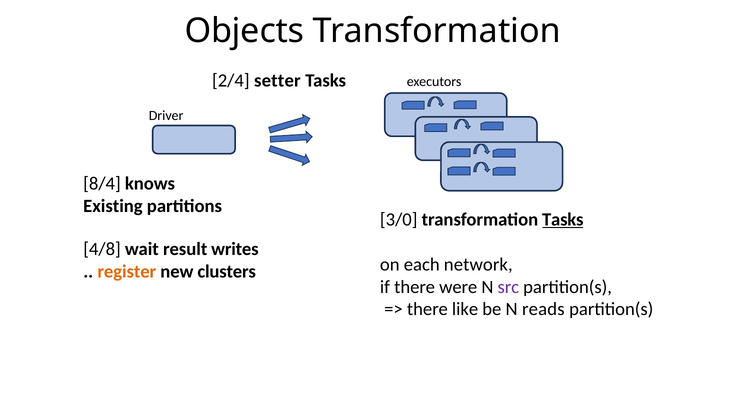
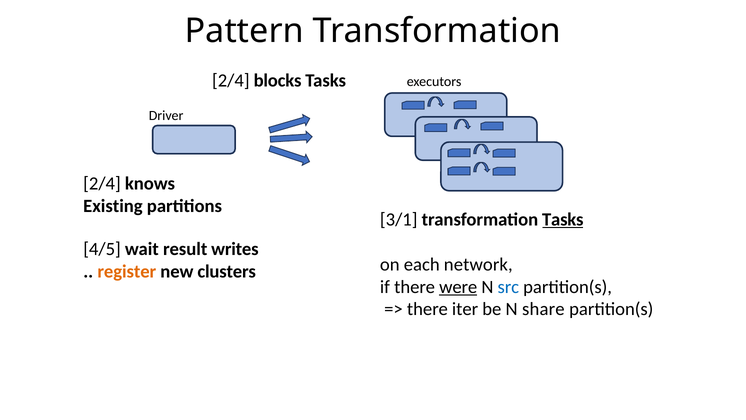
Objects: Objects -> Pattern (244, 31)
setter: setter -> blocks (278, 81)
8/4: 8/4 -> 2/4 (102, 184)
3/0: 3/0 -> 3/1 (399, 219)
4/8: 4/8 -> 4/5 (102, 249)
were underline: none -> present (458, 287)
src colour: purple -> blue (508, 287)
like: like -> iter (465, 309)
reads: reads -> share (543, 309)
